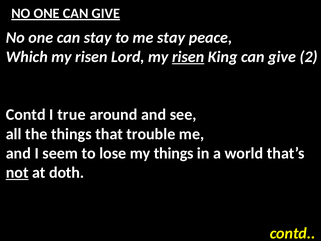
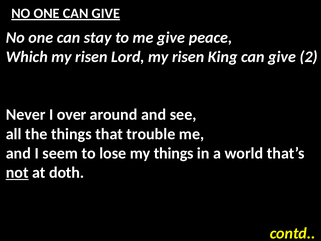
me stay: stay -> give (171, 38)
risen underline: present -> none (188, 57)
Contd: Contd -> Never (26, 115)
true: true -> over (72, 115)
